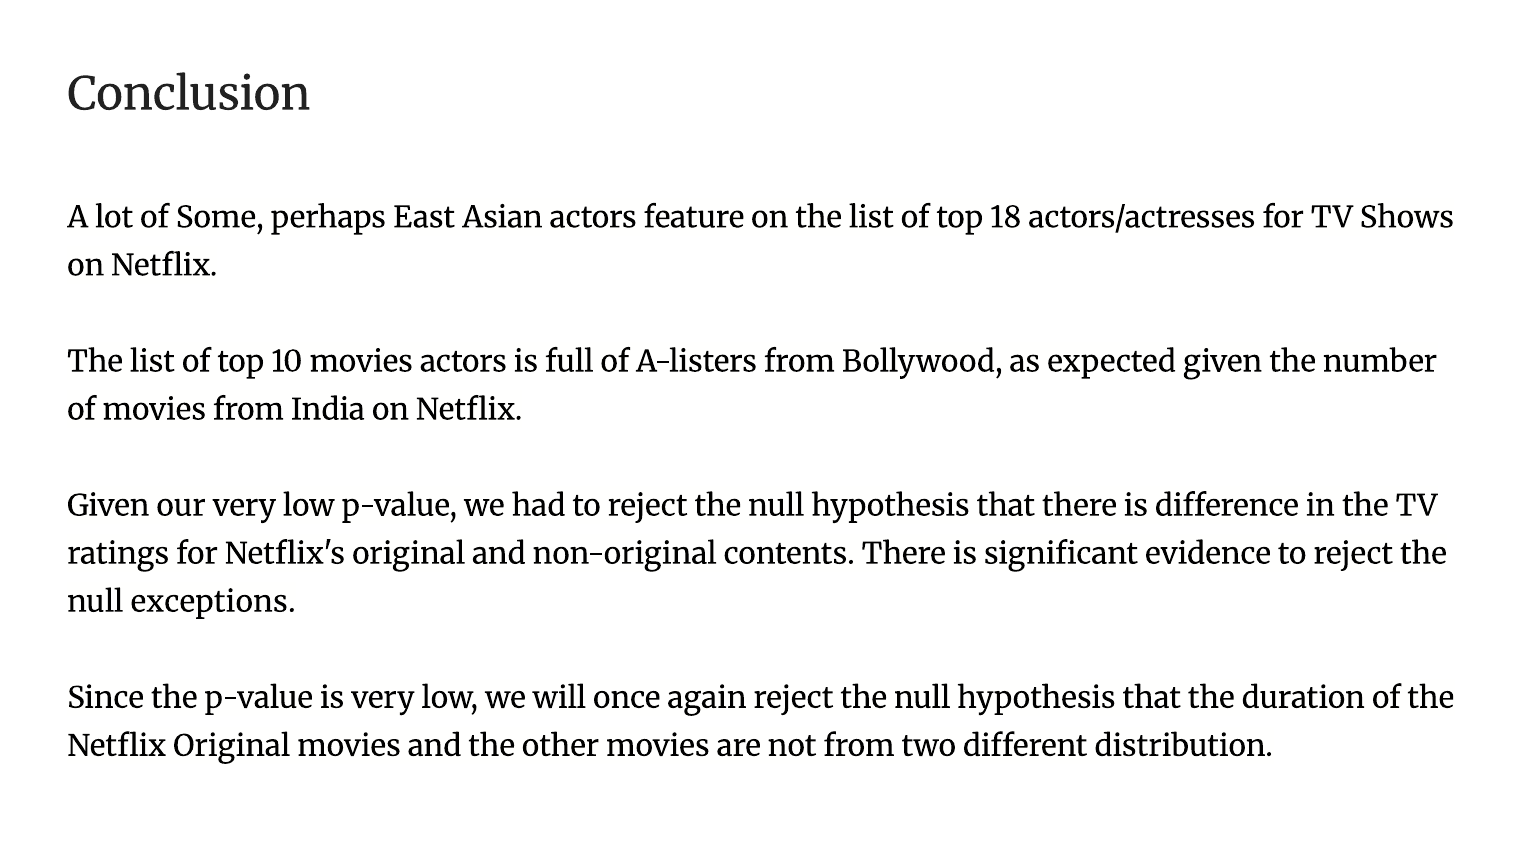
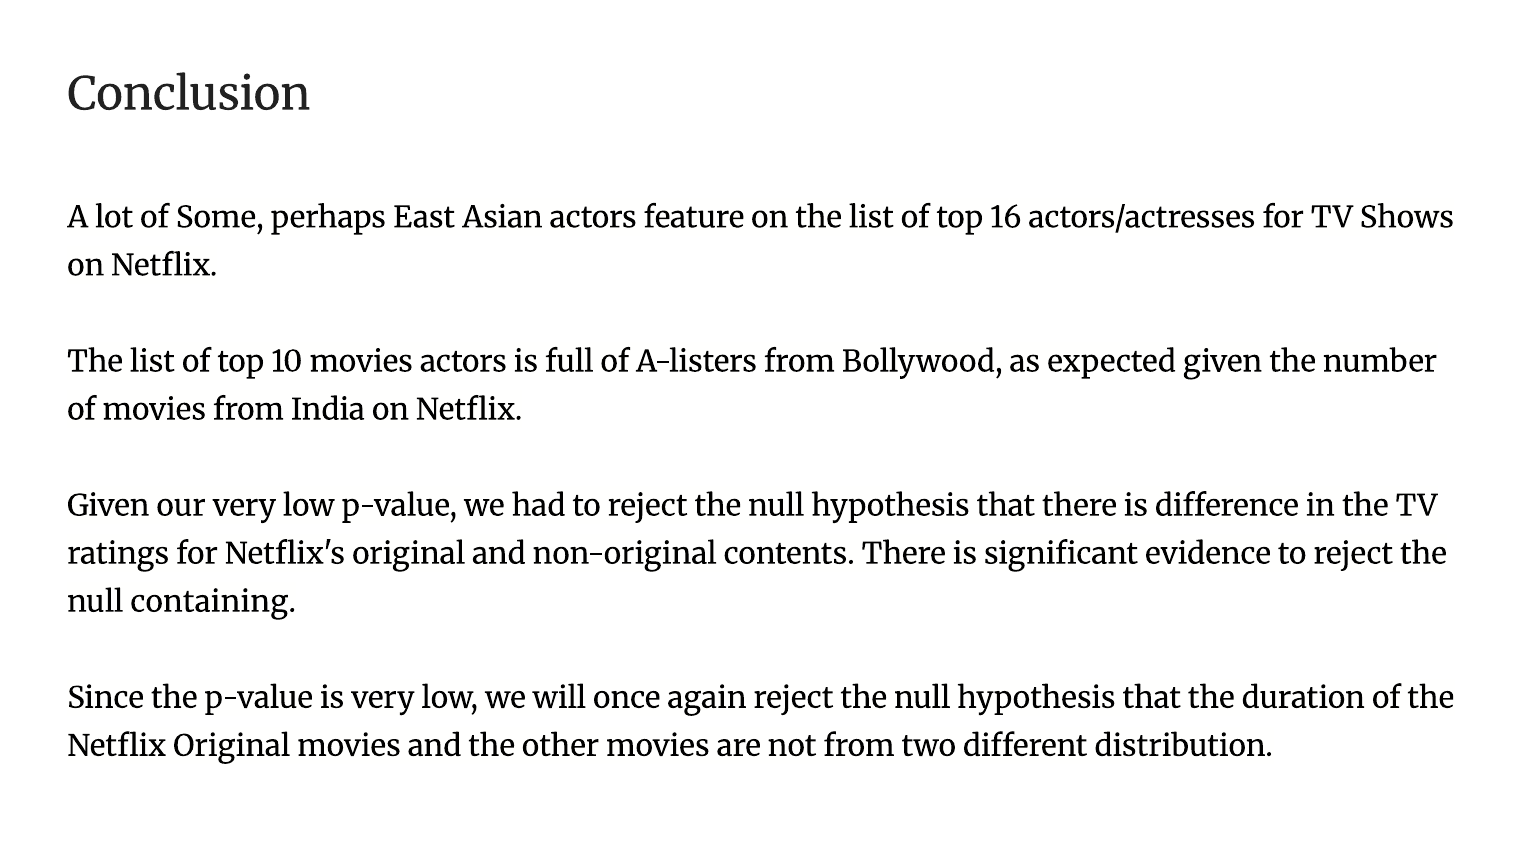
18: 18 -> 16 (1006, 218)
exceptions: exceptions -> containing (213, 602)
